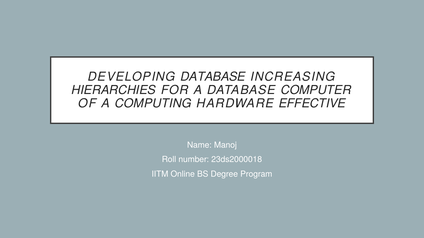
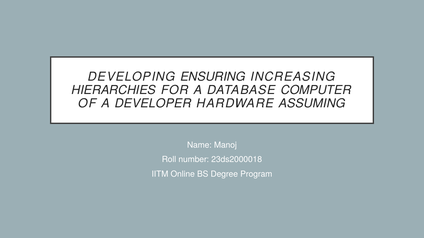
DEVELOPING DATABASE: DATABASE -> ENSURING (213, 77)
COMPUTING: COMPUTING -> DEVELOPER (153, 104)
EFFECTIVE: EFFECTIVE -> ASSUMING (312, 104)
